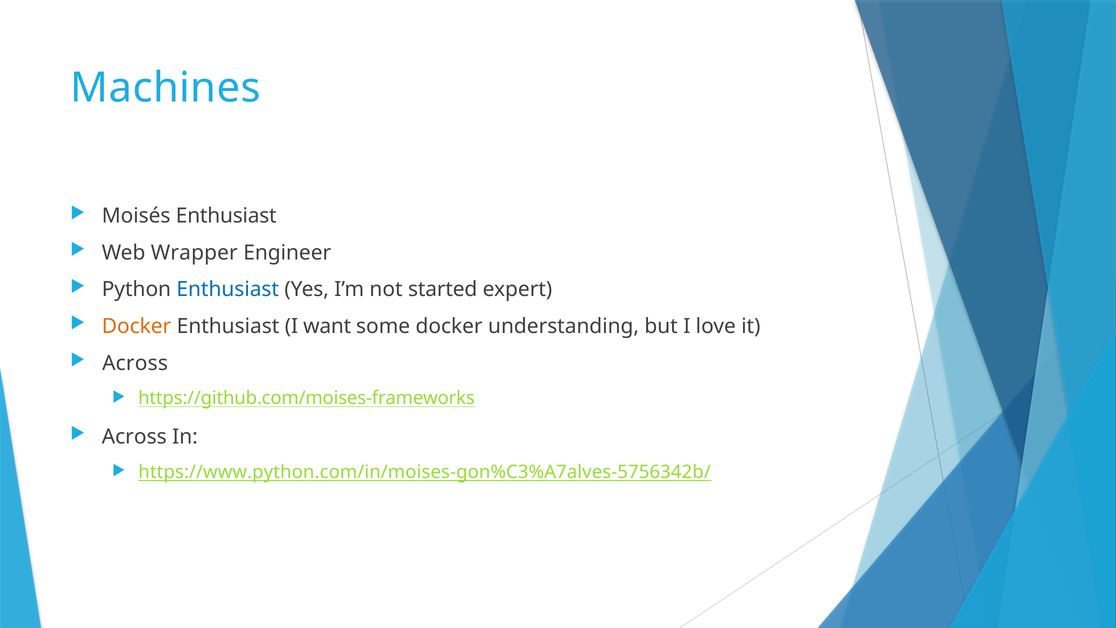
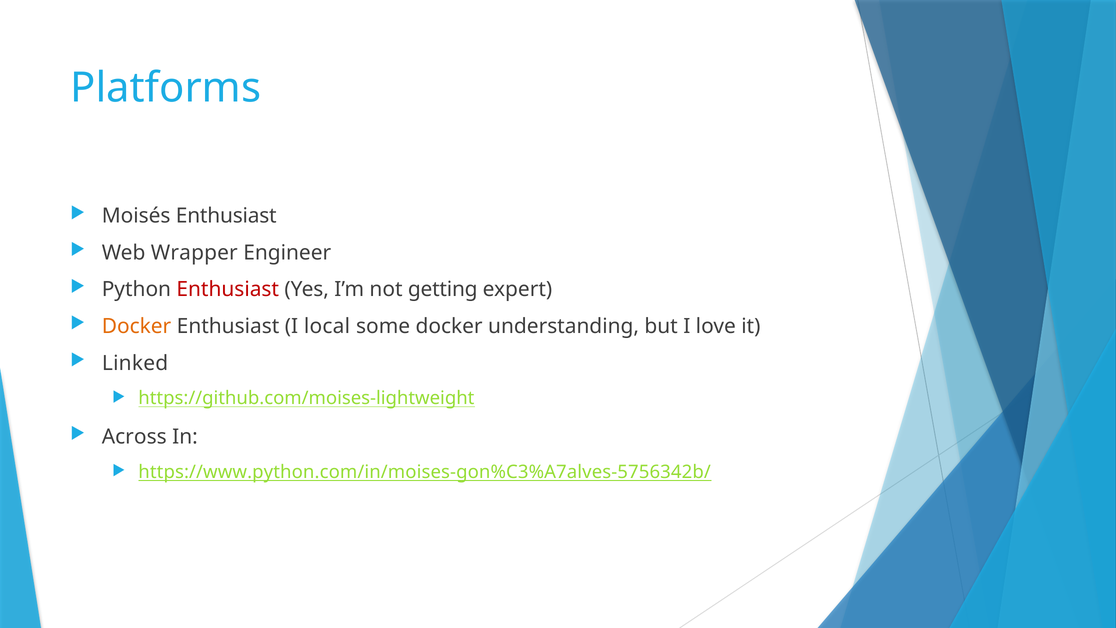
Machines: Machines -> Platforms (166, 88)
Enthusiast colour: blue -> red (228, 289)
started: started -> getting (443, 289)
want: want -> local (327, 326)
Across: Across -> Linked (135, 363)
https://github.com/moises-frameworks: https://github.com/moises-frameworks -> https://github.com/moises-lightweight (306, 398)
